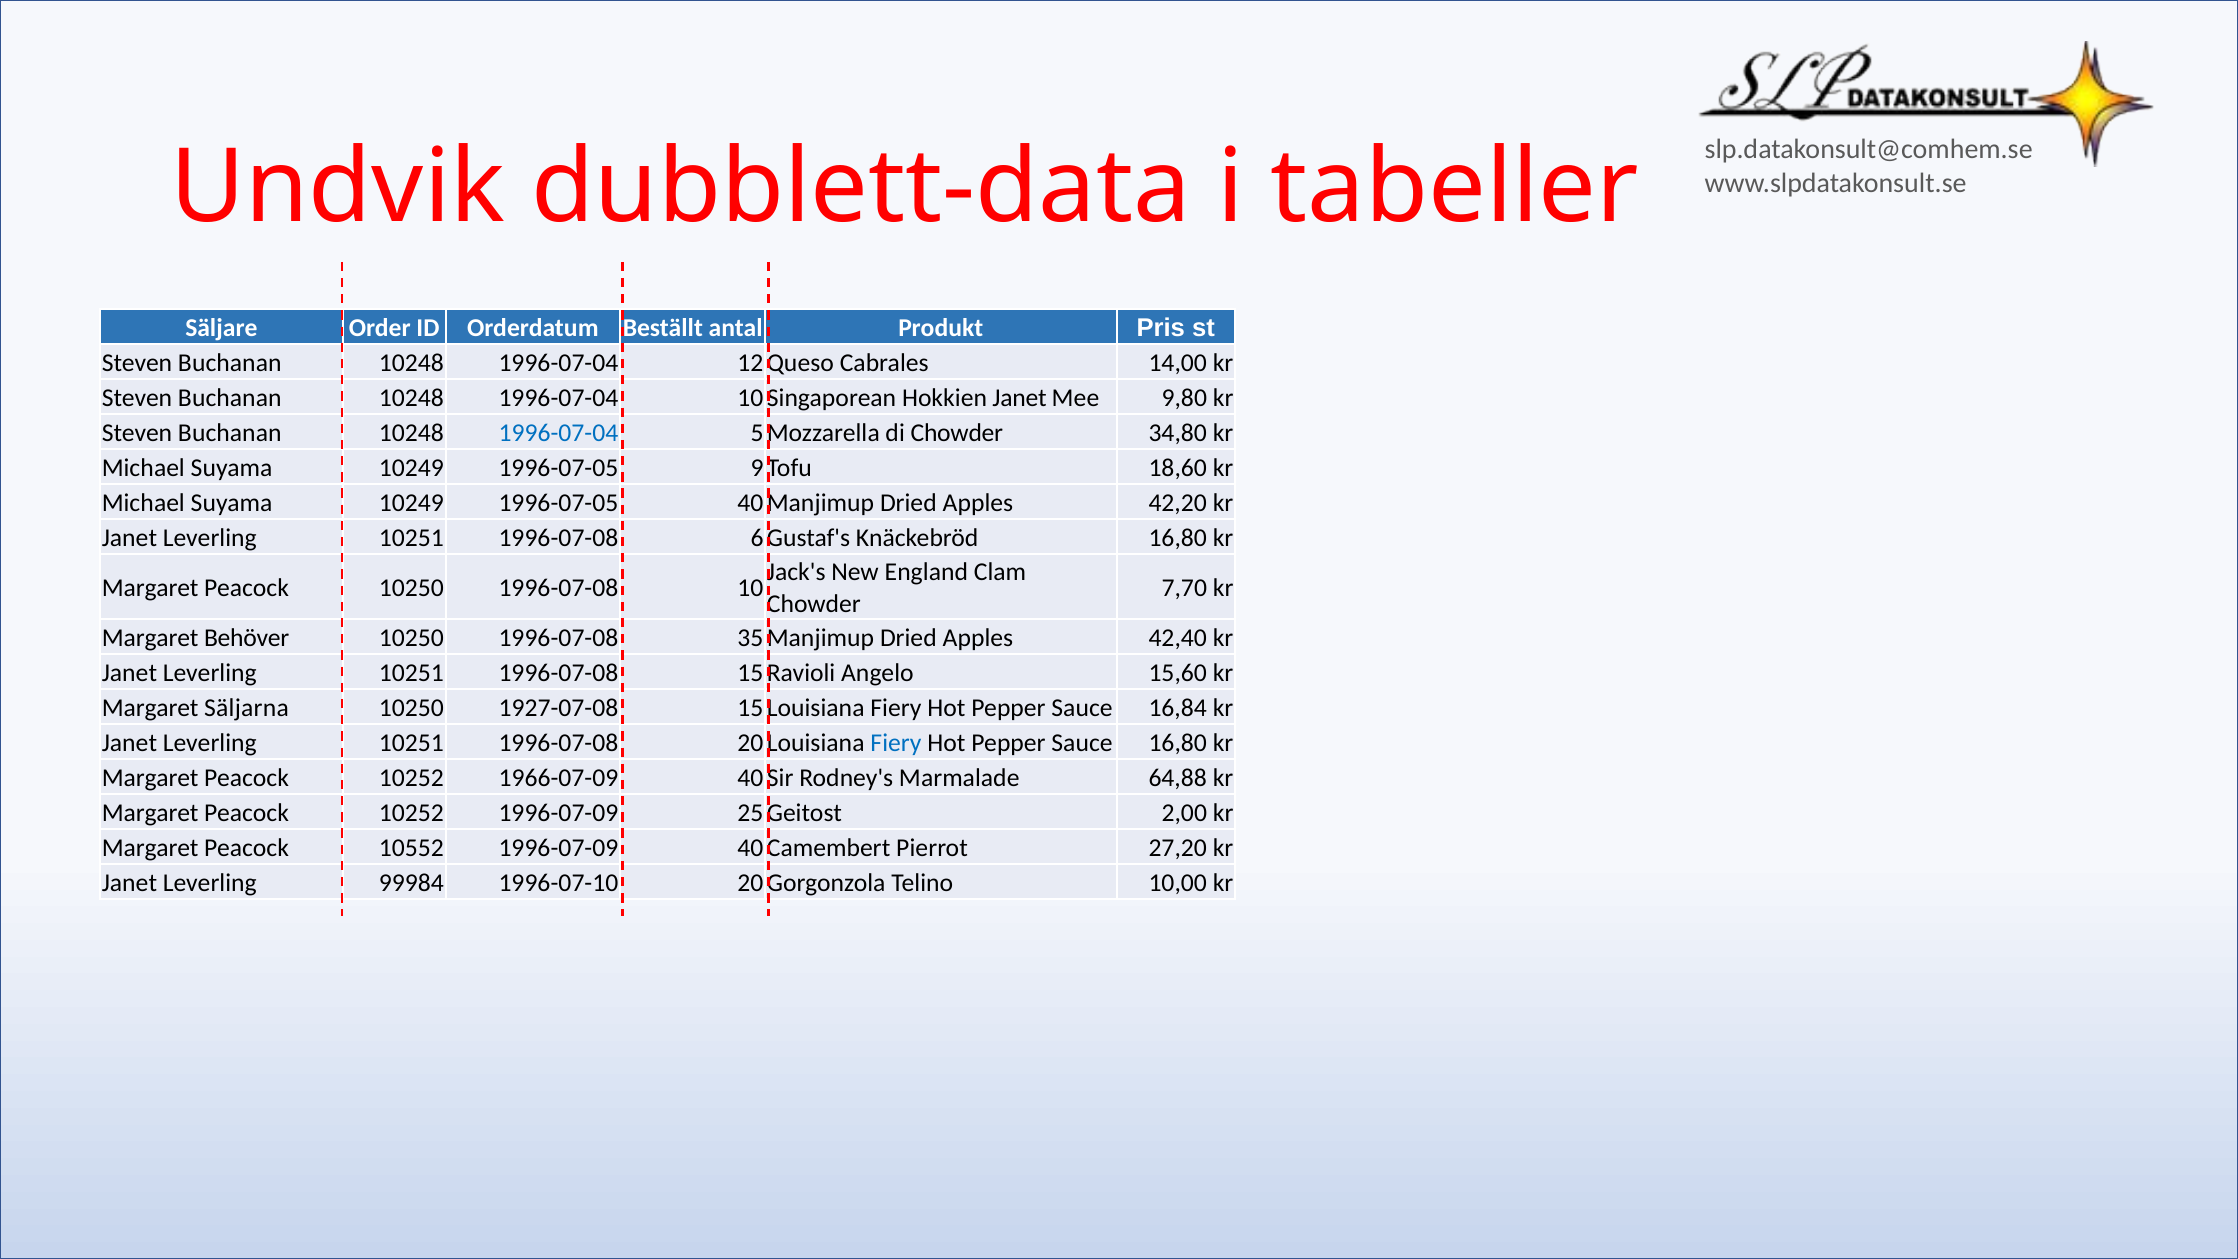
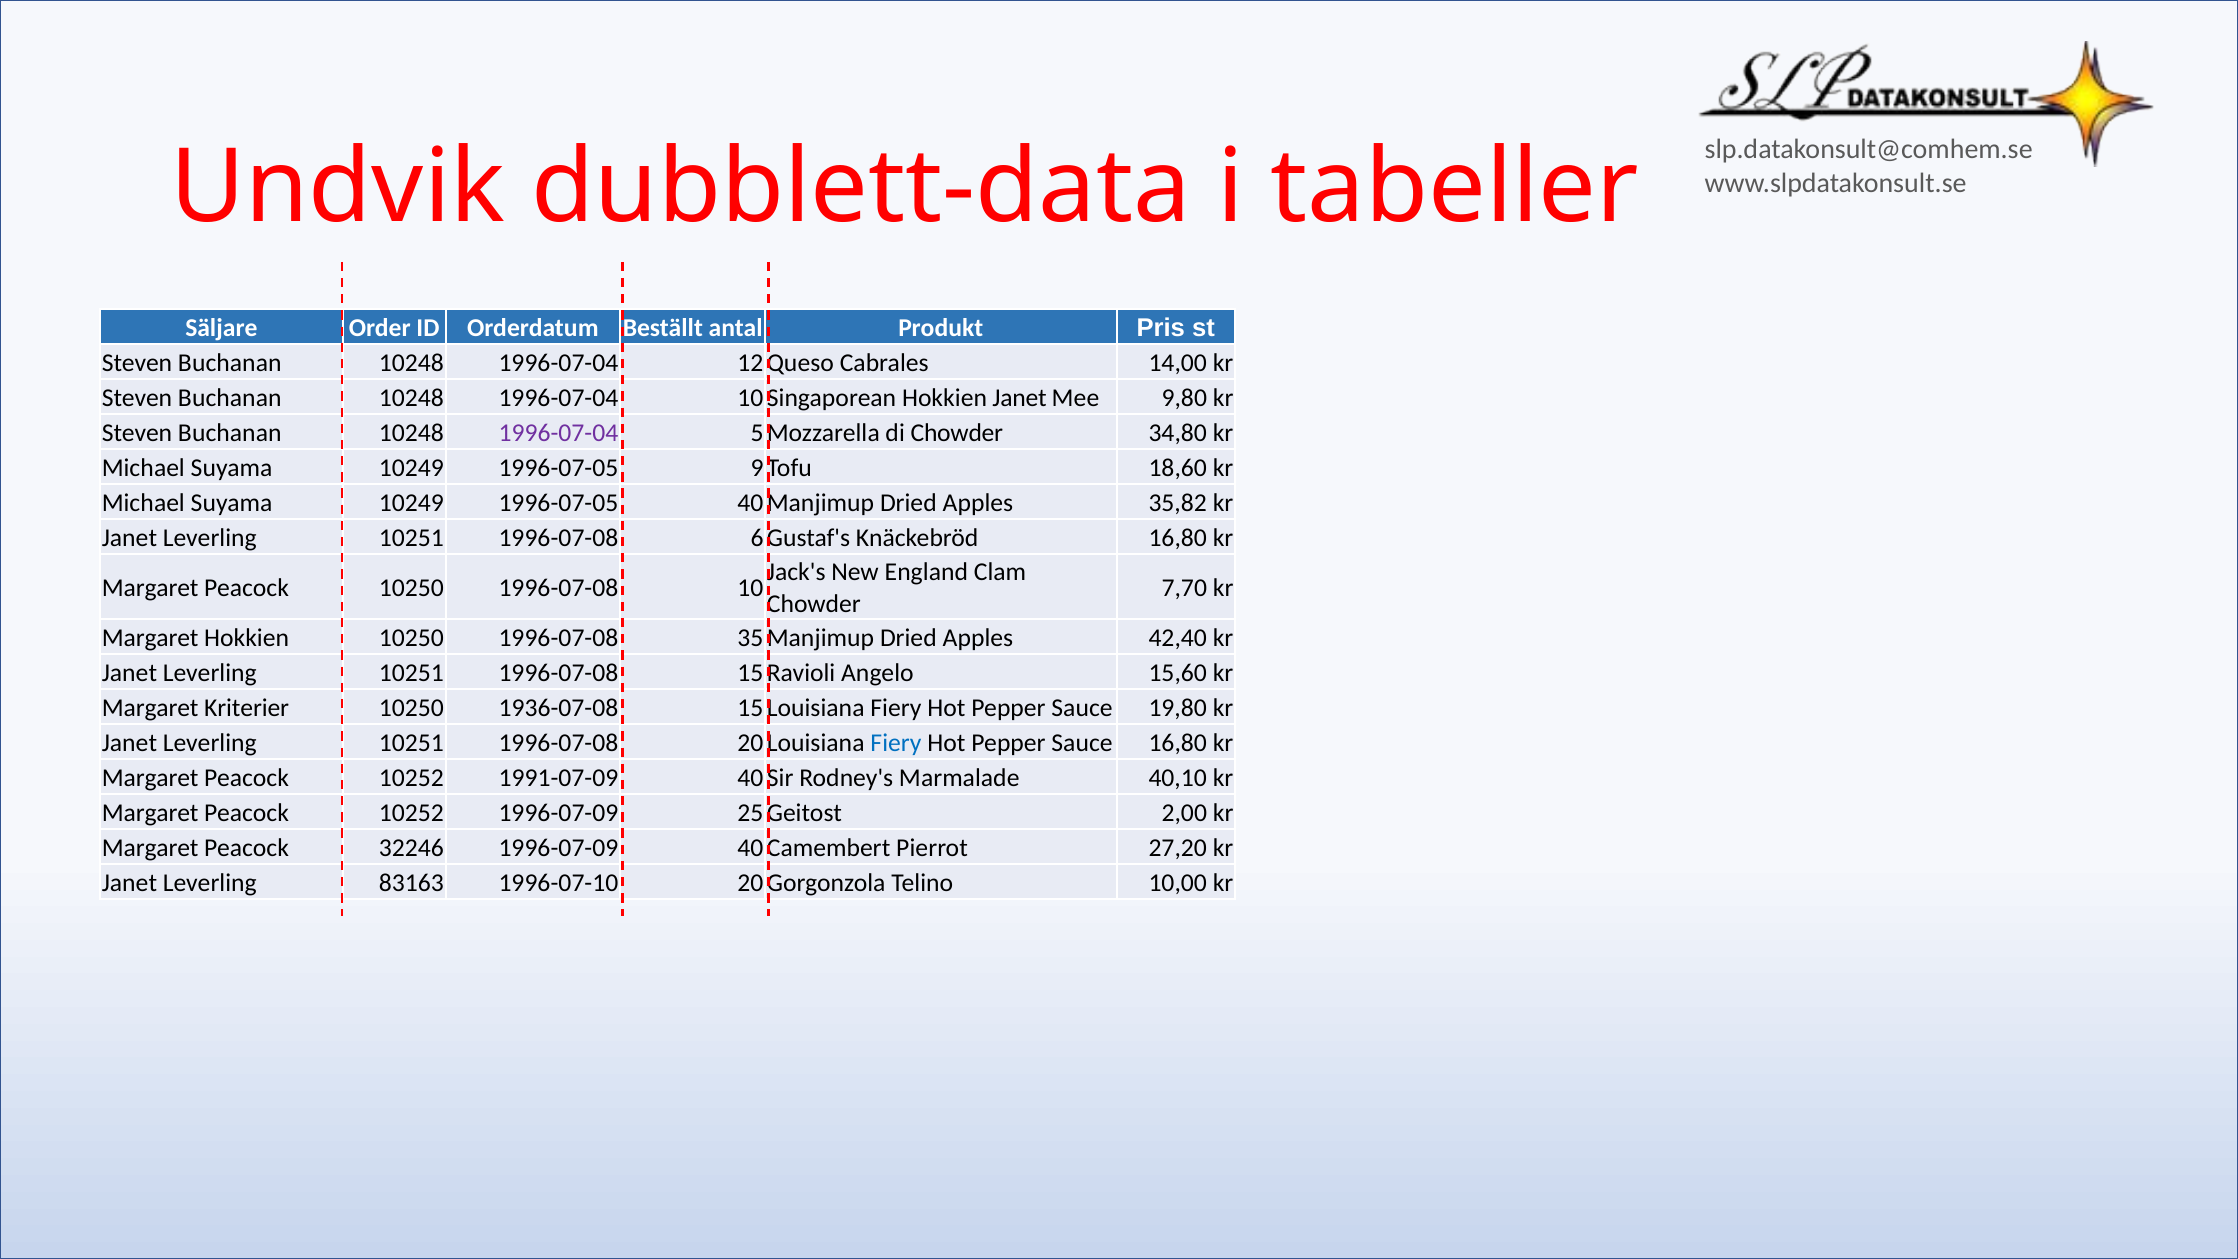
1996-07-04 colour: blue -> purple (558, 433)
42,20: 42,20 -> 35,82 (1178, 503)
Margaret Behöver: Behöver -> Hokkien (247, 638)
Säljarna: Säljarna -> Kriterier (247, 708)
1927-07-08: 1927-07-08 -> 1936-07-08 (558, 708)
16,84: 16,84 -> 19,80 (1178, 708)
1966-07-09: 1966-07-09 -> 1991-07-09 (558, 778)
64,88: 64,88 -> 40,10 (1178, 778)
10552: 10552 -> 32246 (411, 848)
99984: 99984 -> 83163 (411, 882)
